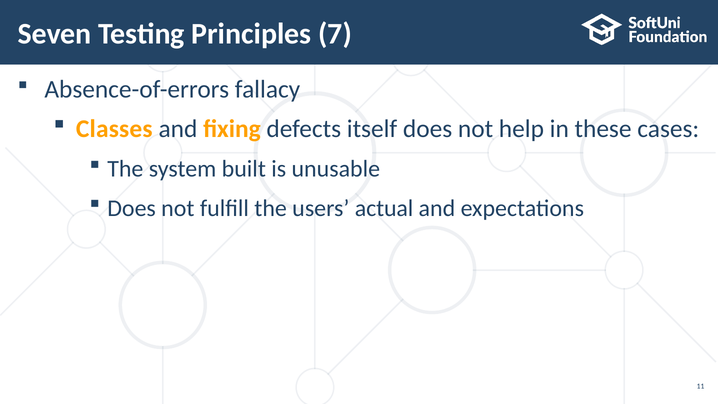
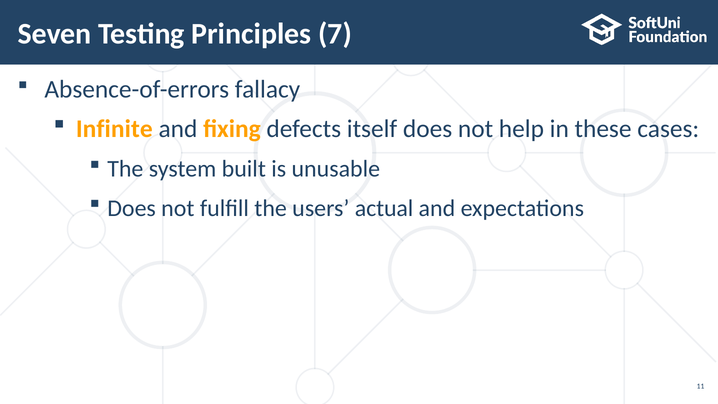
Classes: Classes -> Infinite (114, 129)
